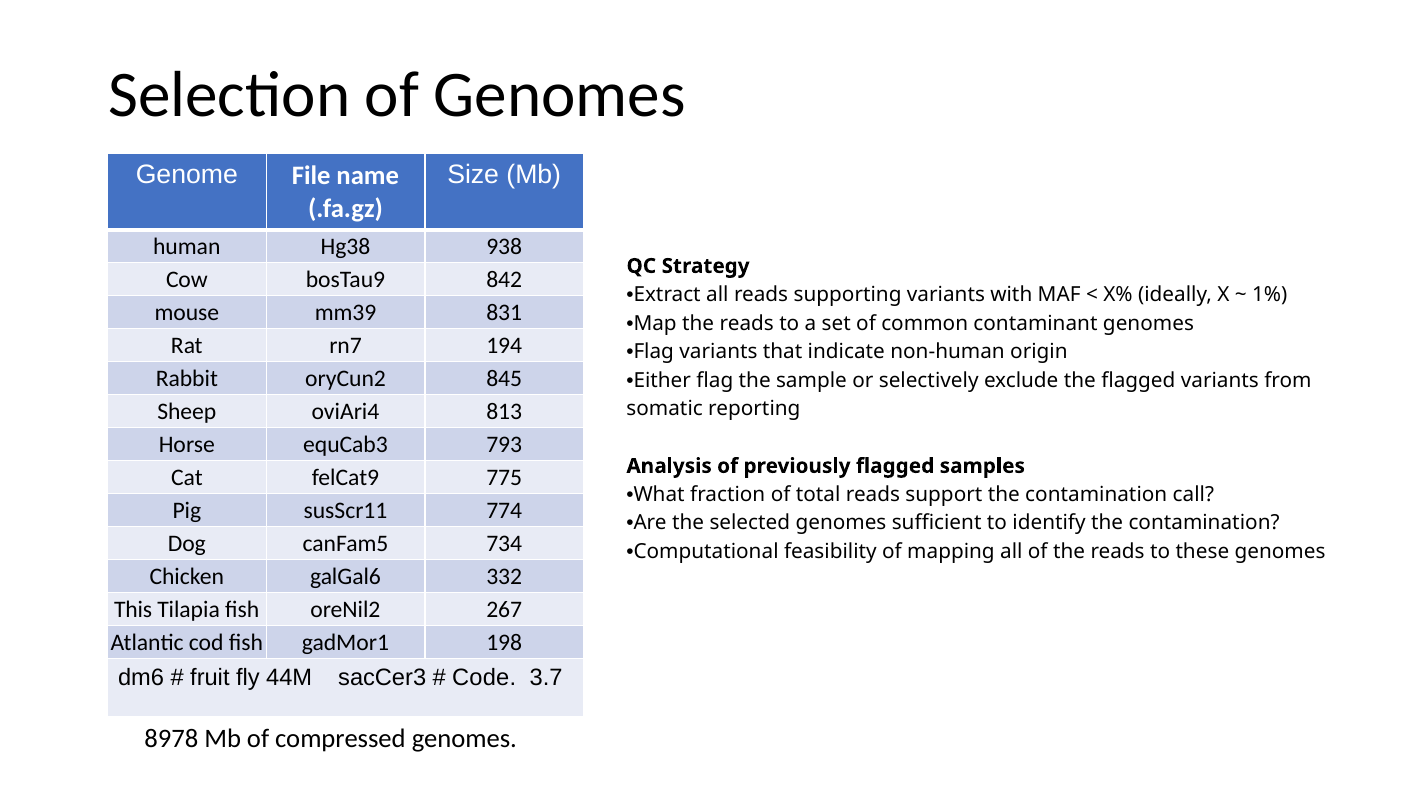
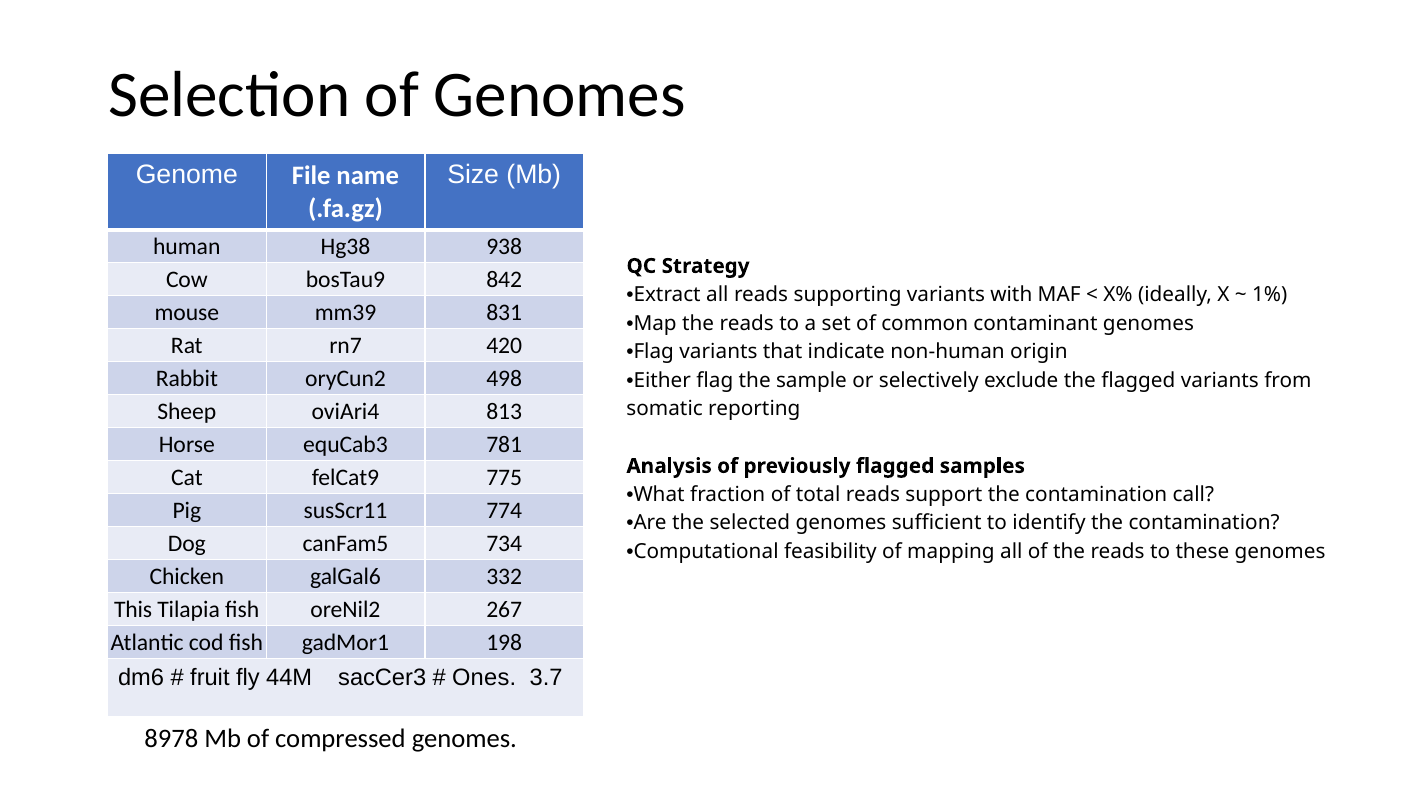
194: 194 -> 420 (504, 346)
845: 845 -> 498 (504, 379)
793: 793 -> 781 (504, 445)
Code: Code -> Ones (484, 678)
